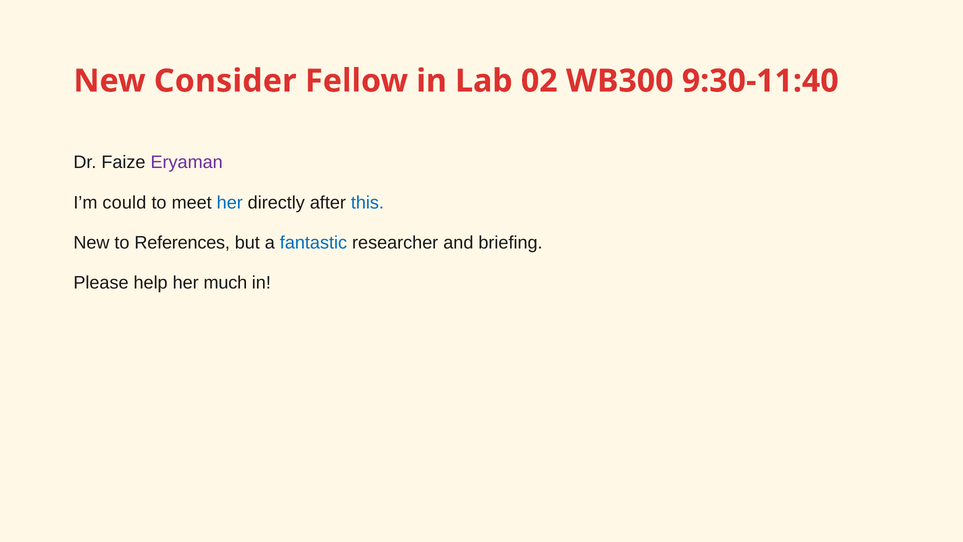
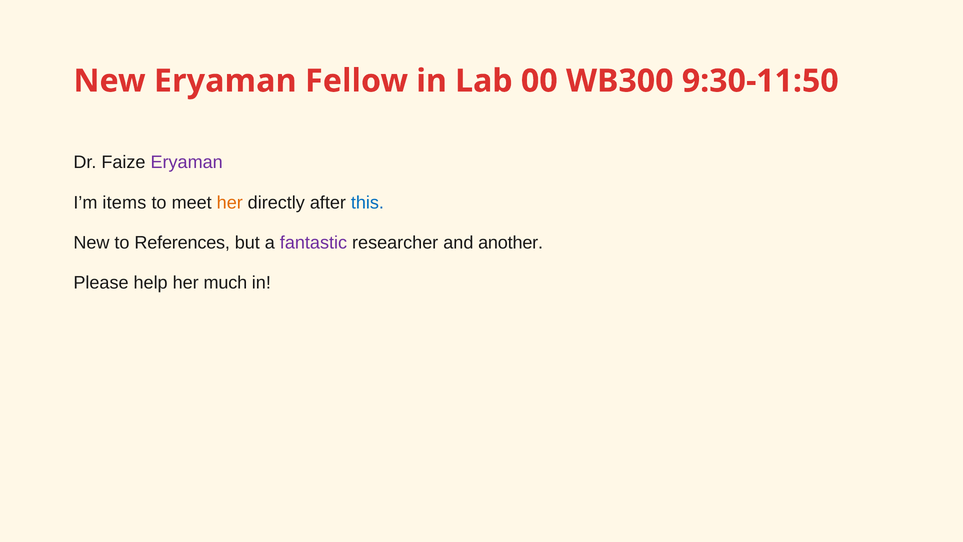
New Consider: Consider -> Eryaman (225, 81)
02: 02 -> 00 (539, 81)
9:30-11:40: 9:30-11:40 -> 9:30-11:50 (760, 81)
could: could -> items (124, 202)
her colour: blue -> orange (230, 202)
fantastic colour: blue -> purple (313, 243)
briefing: briefing -> another (511, 243)
